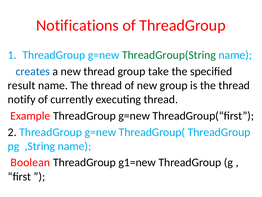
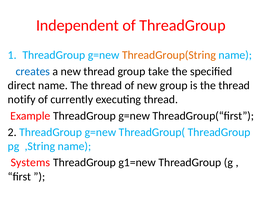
Notifications: Notifications -> Independent (77, 25)
ThreadGroup(String colour: green -> orange (169, 55)
result: result -> direct (22, 85)
Boolean: Boolean -> Systems (30, 162)
